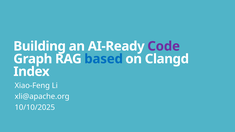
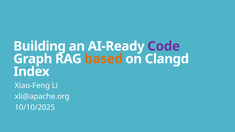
based colour: blue -> orange (104, 59)
